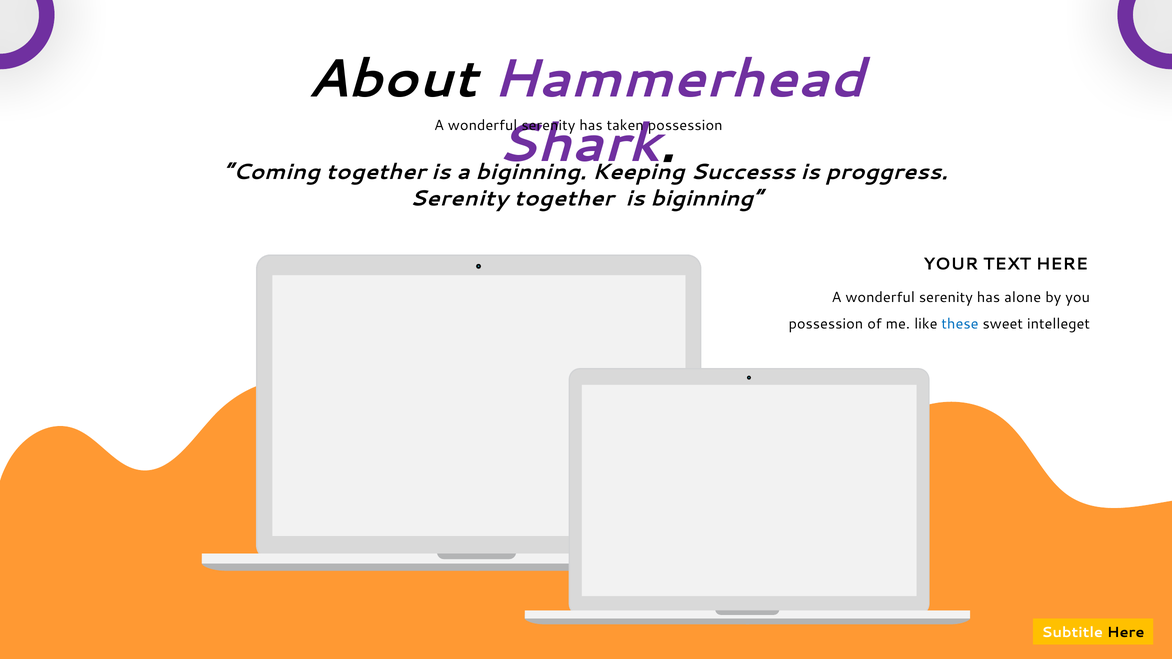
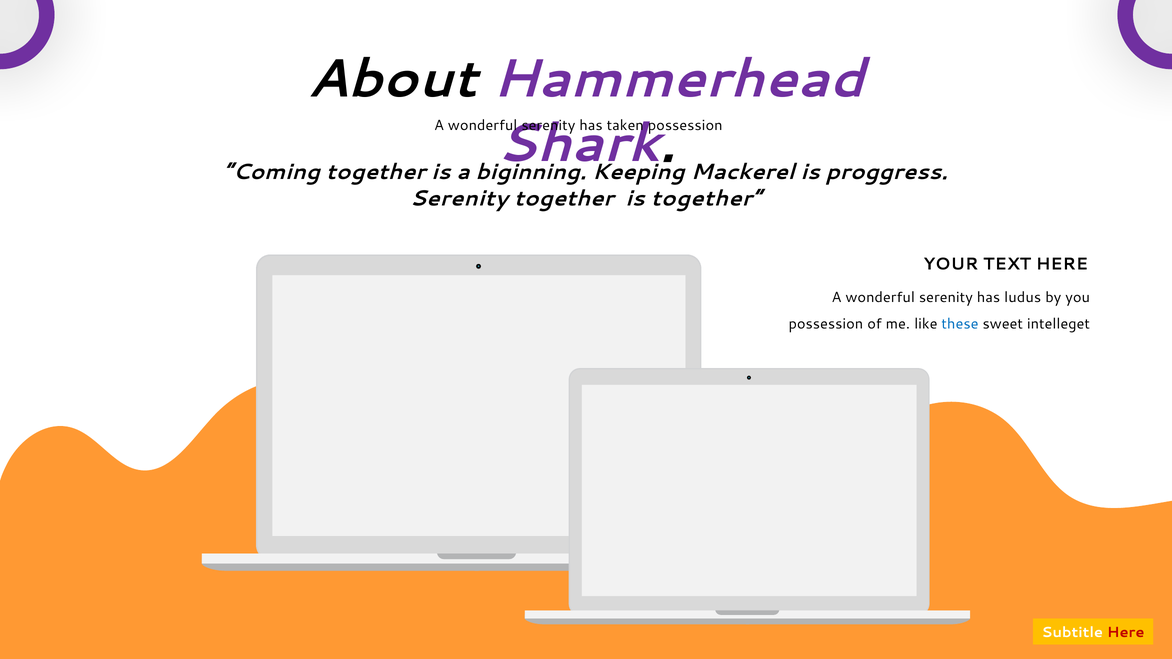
Successs: Successs -> Mackerel (743, 172)
is biginning: biginning -> together (706, 199)
alone: alone -> ludus (1023, 297)
Here colour: black -> red (1126, 633)
